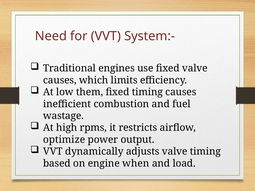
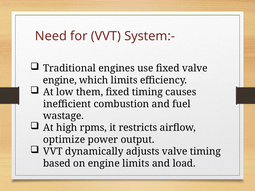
causes: causes -> engine (60, 80)
engine when: when -> limits (136, 164)
